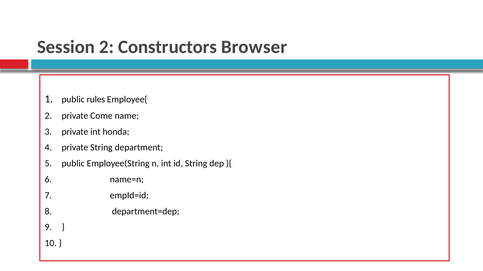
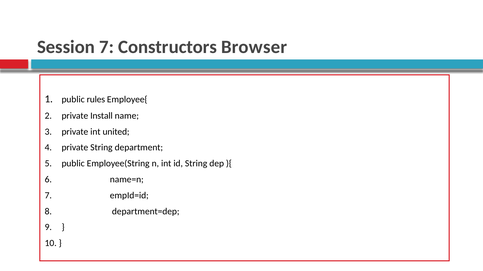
Session 2: 2 -> 7 (107, 47)
Come: Come -> Install (101, 116)
honda: honda -> united (116, 132)
